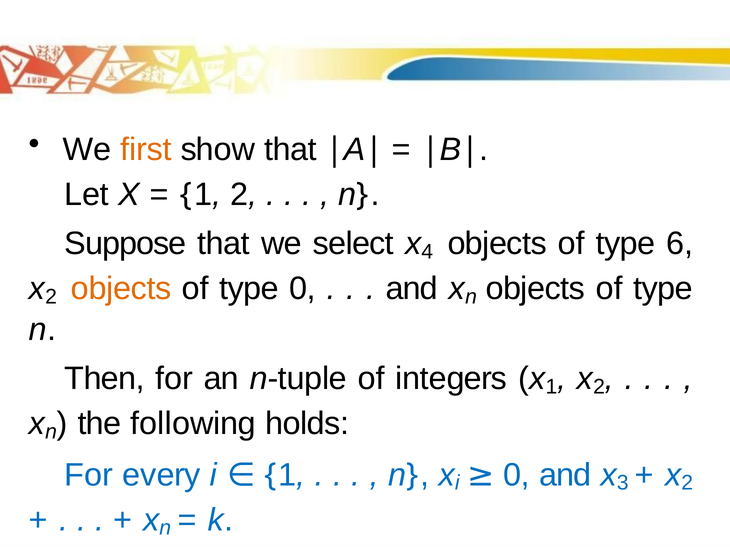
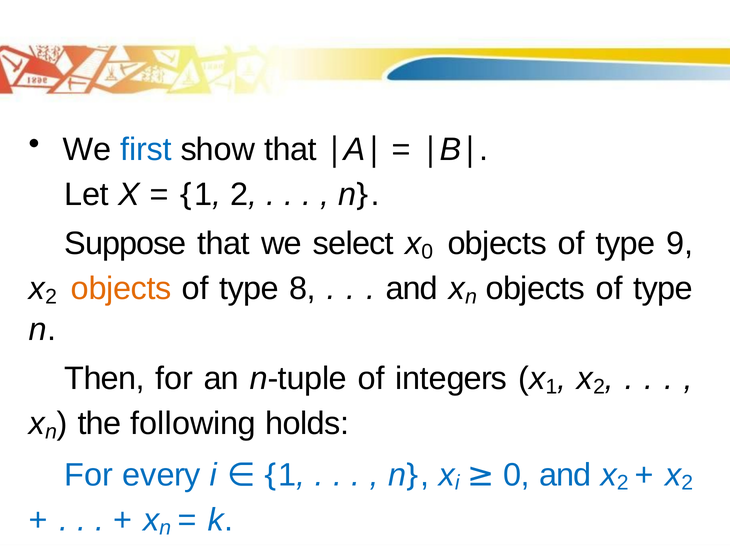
first colour: orange -> blue (146, 150)
x 4: 4 -> 0 (427, 252)
6: 6 -> 9 (680, 244)
type 0: 0 -> 8 (303, 289)
and x 3: 3 -> 2 (623, 483)
